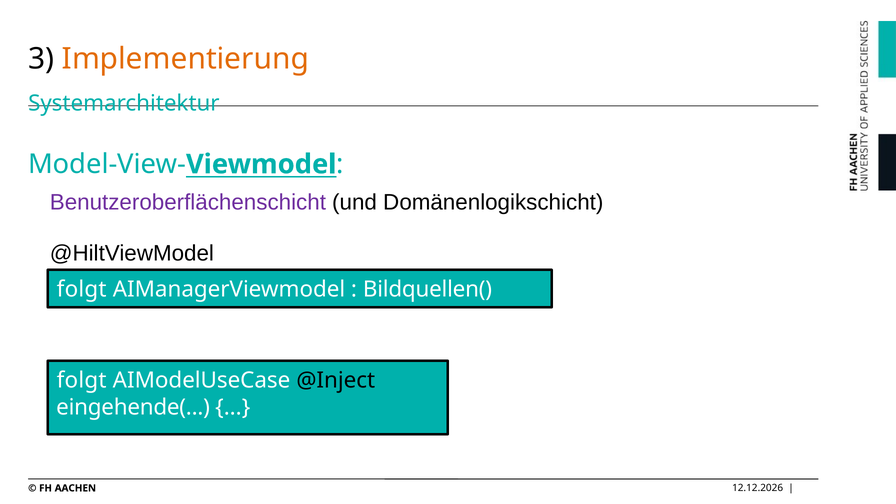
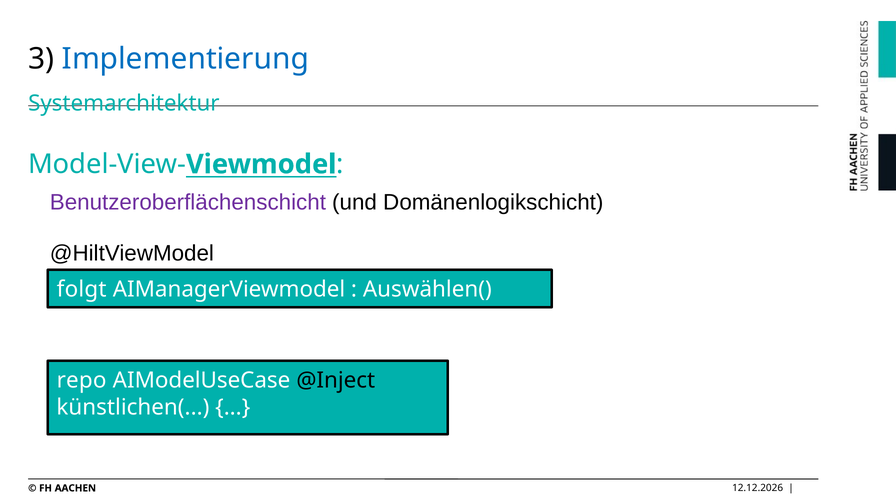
Implementierung colour: orange -> blue (185, 59)
Bildquellen(: Bildquellen( -> Auswählen( (427, 289)
folgt: folgt -> repo (82, 380)
eingehende(: eingehende( -> künstlichen( (133, 407)
